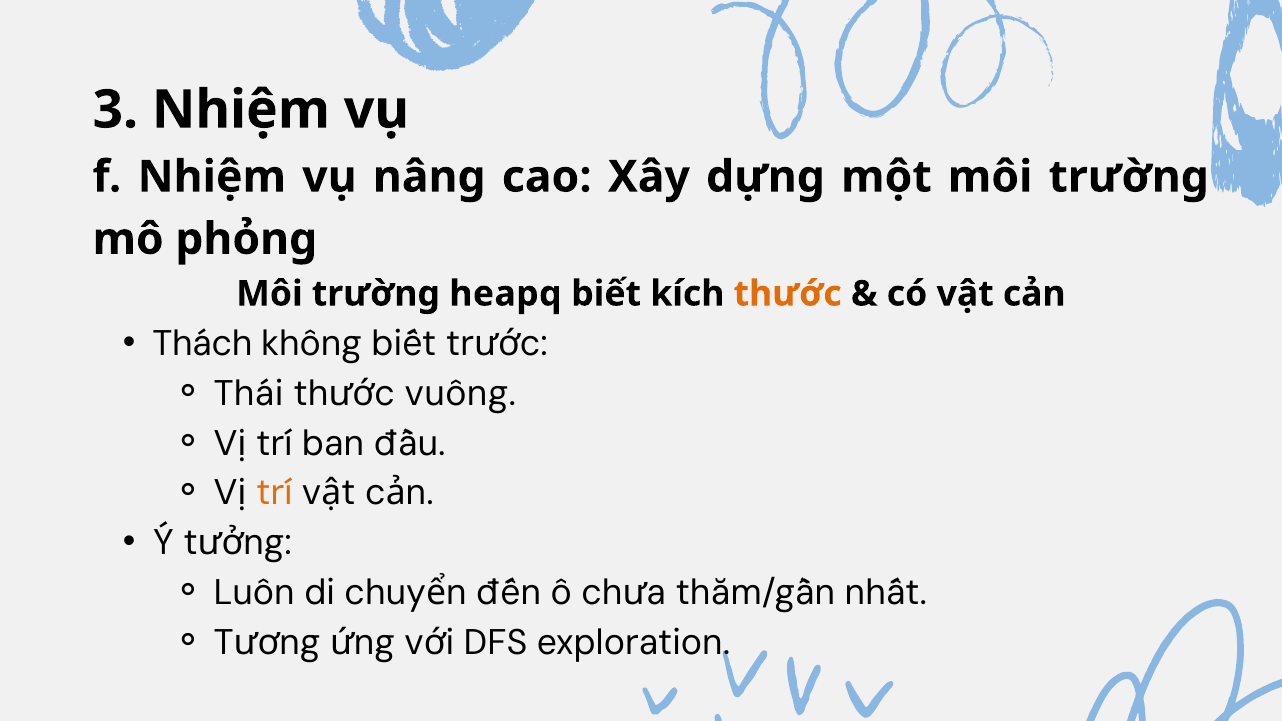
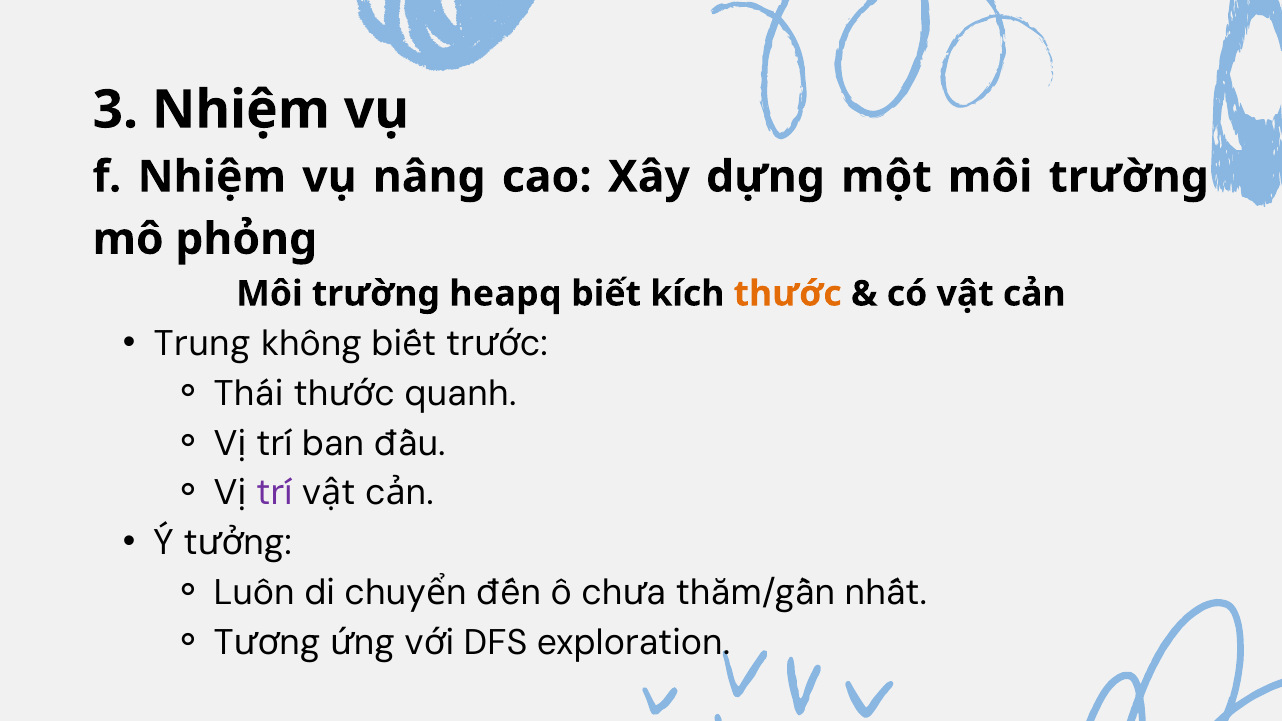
Thách: Thách -> Trung (202, 344)
vuông: vuông -> quanh (460, 393)
trí colour: orange -> purple (274, 493)
